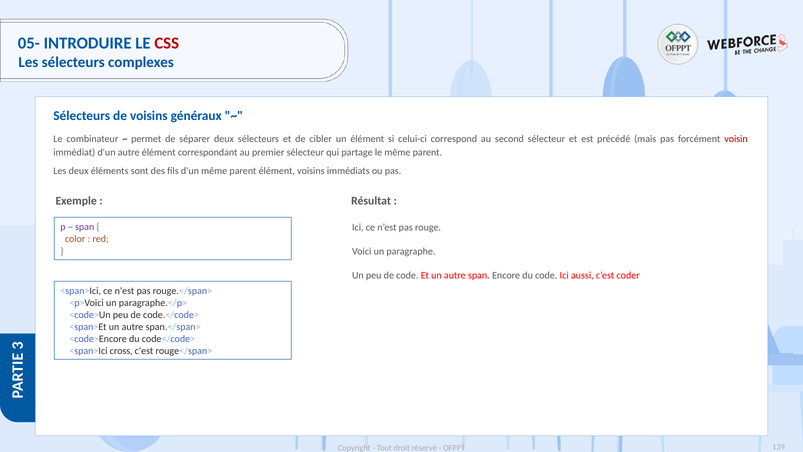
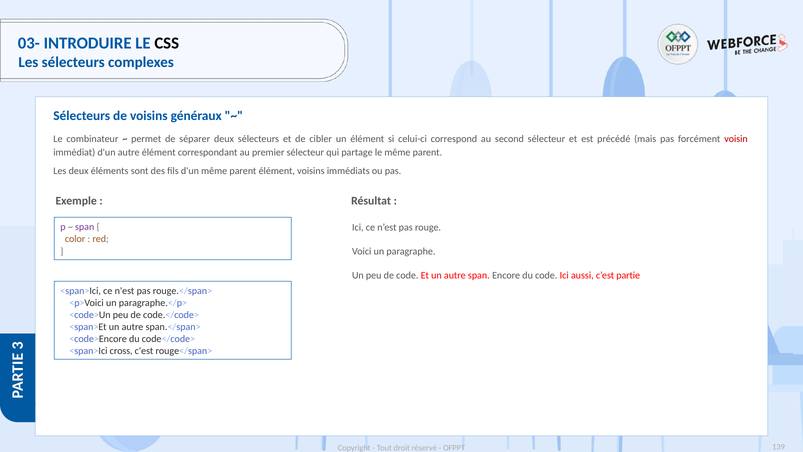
05-: 05- -> 03- (29, 43)
CSS colour: red -> black (167, 43)
coder: coder -> partie (628, 275)
